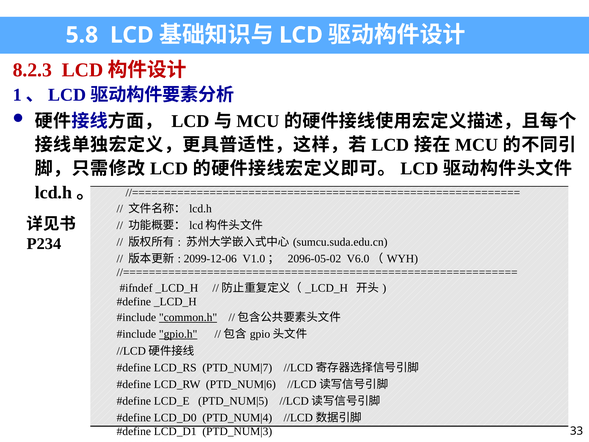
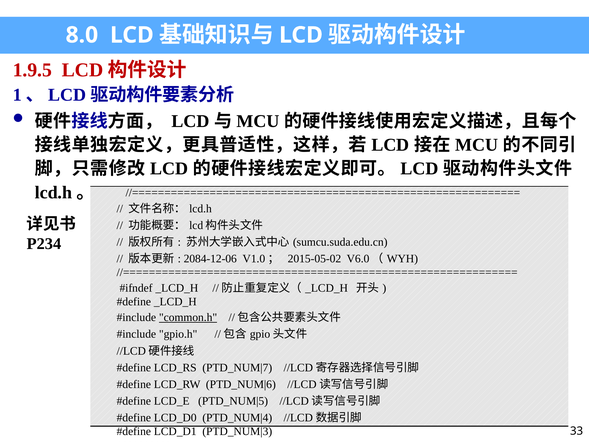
5.8: 5.8 -> 8.0 (82, 35)
8.2.3: 8.2.3 -> 1.9.5 (32, 70)
2099-12-06: 2099-12-06 -> 2084-12-06 (210, 259)
2096-05-02: 2096-05-02 -> 2015-05-02 (314, 259)
gpio.h underline: present -> none (178, 334)
